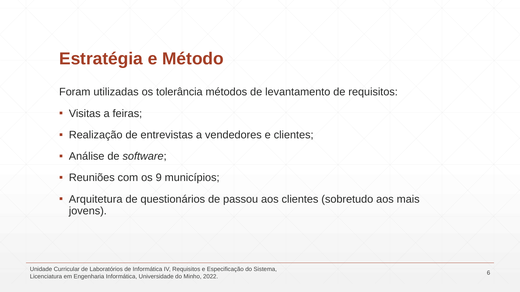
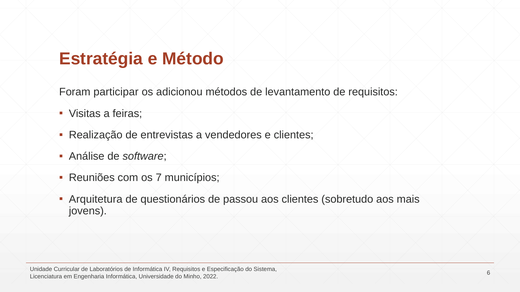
utilizadas: utilizadas -> participar (116, 92)
tolerância: tolerância -> adicionou (179, 92)
9: 9 -> 7 (159, 178)
